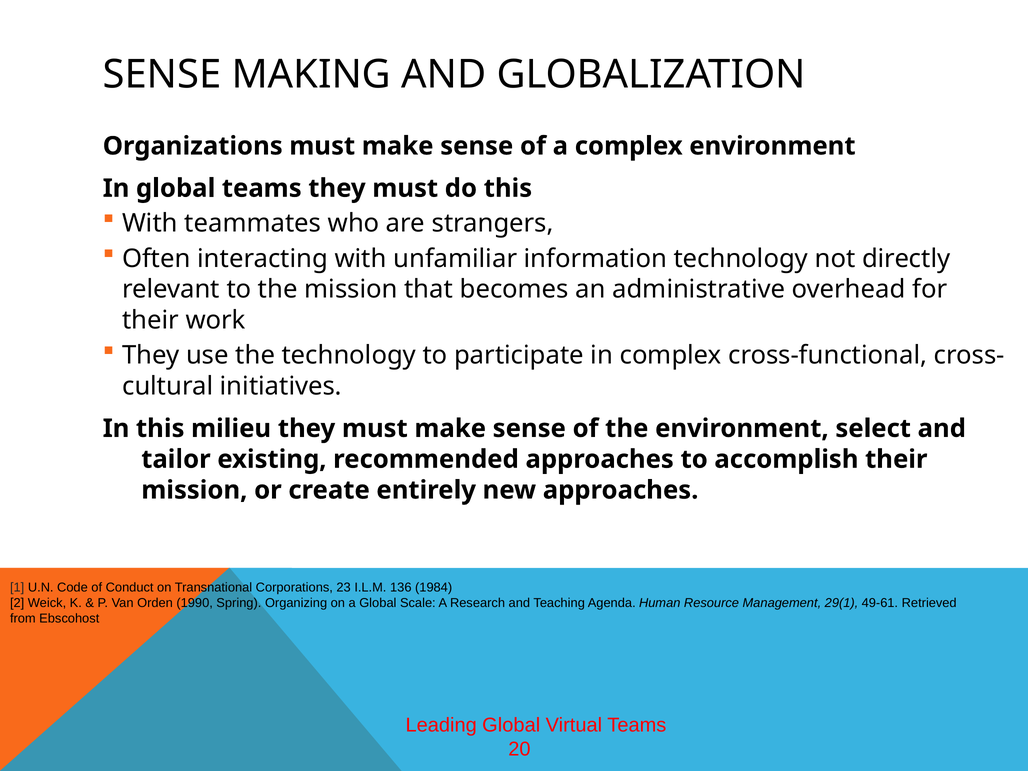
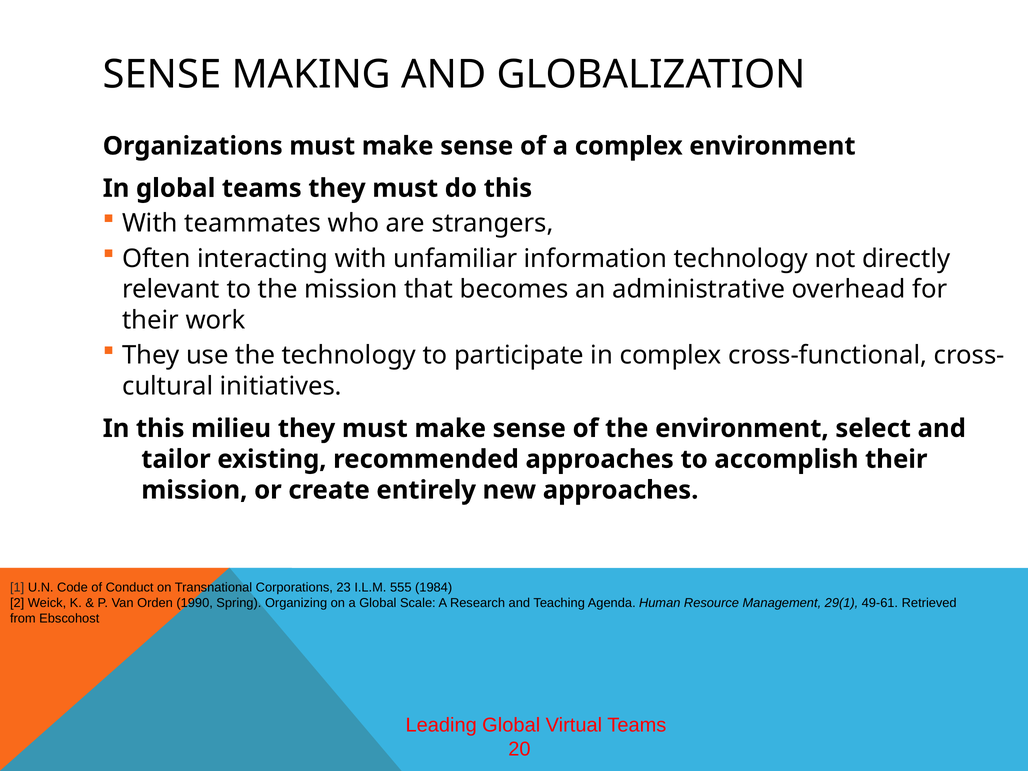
136: 136 -> 555 (401, 588)
